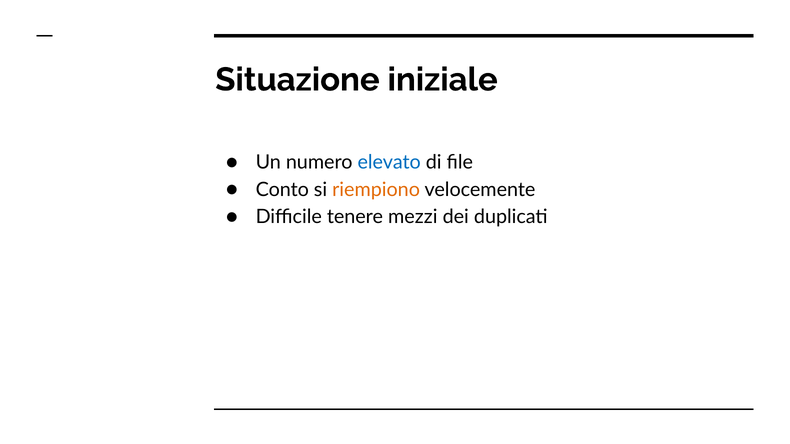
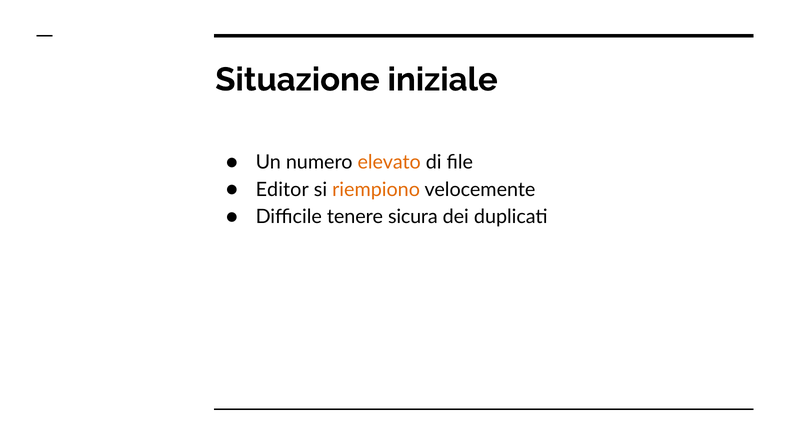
elevato colour: blue -> orange (389, 163)
Conto: Conto -> Editor (282, 190)
mezzi: mezzi -> sicura (413, 217)
